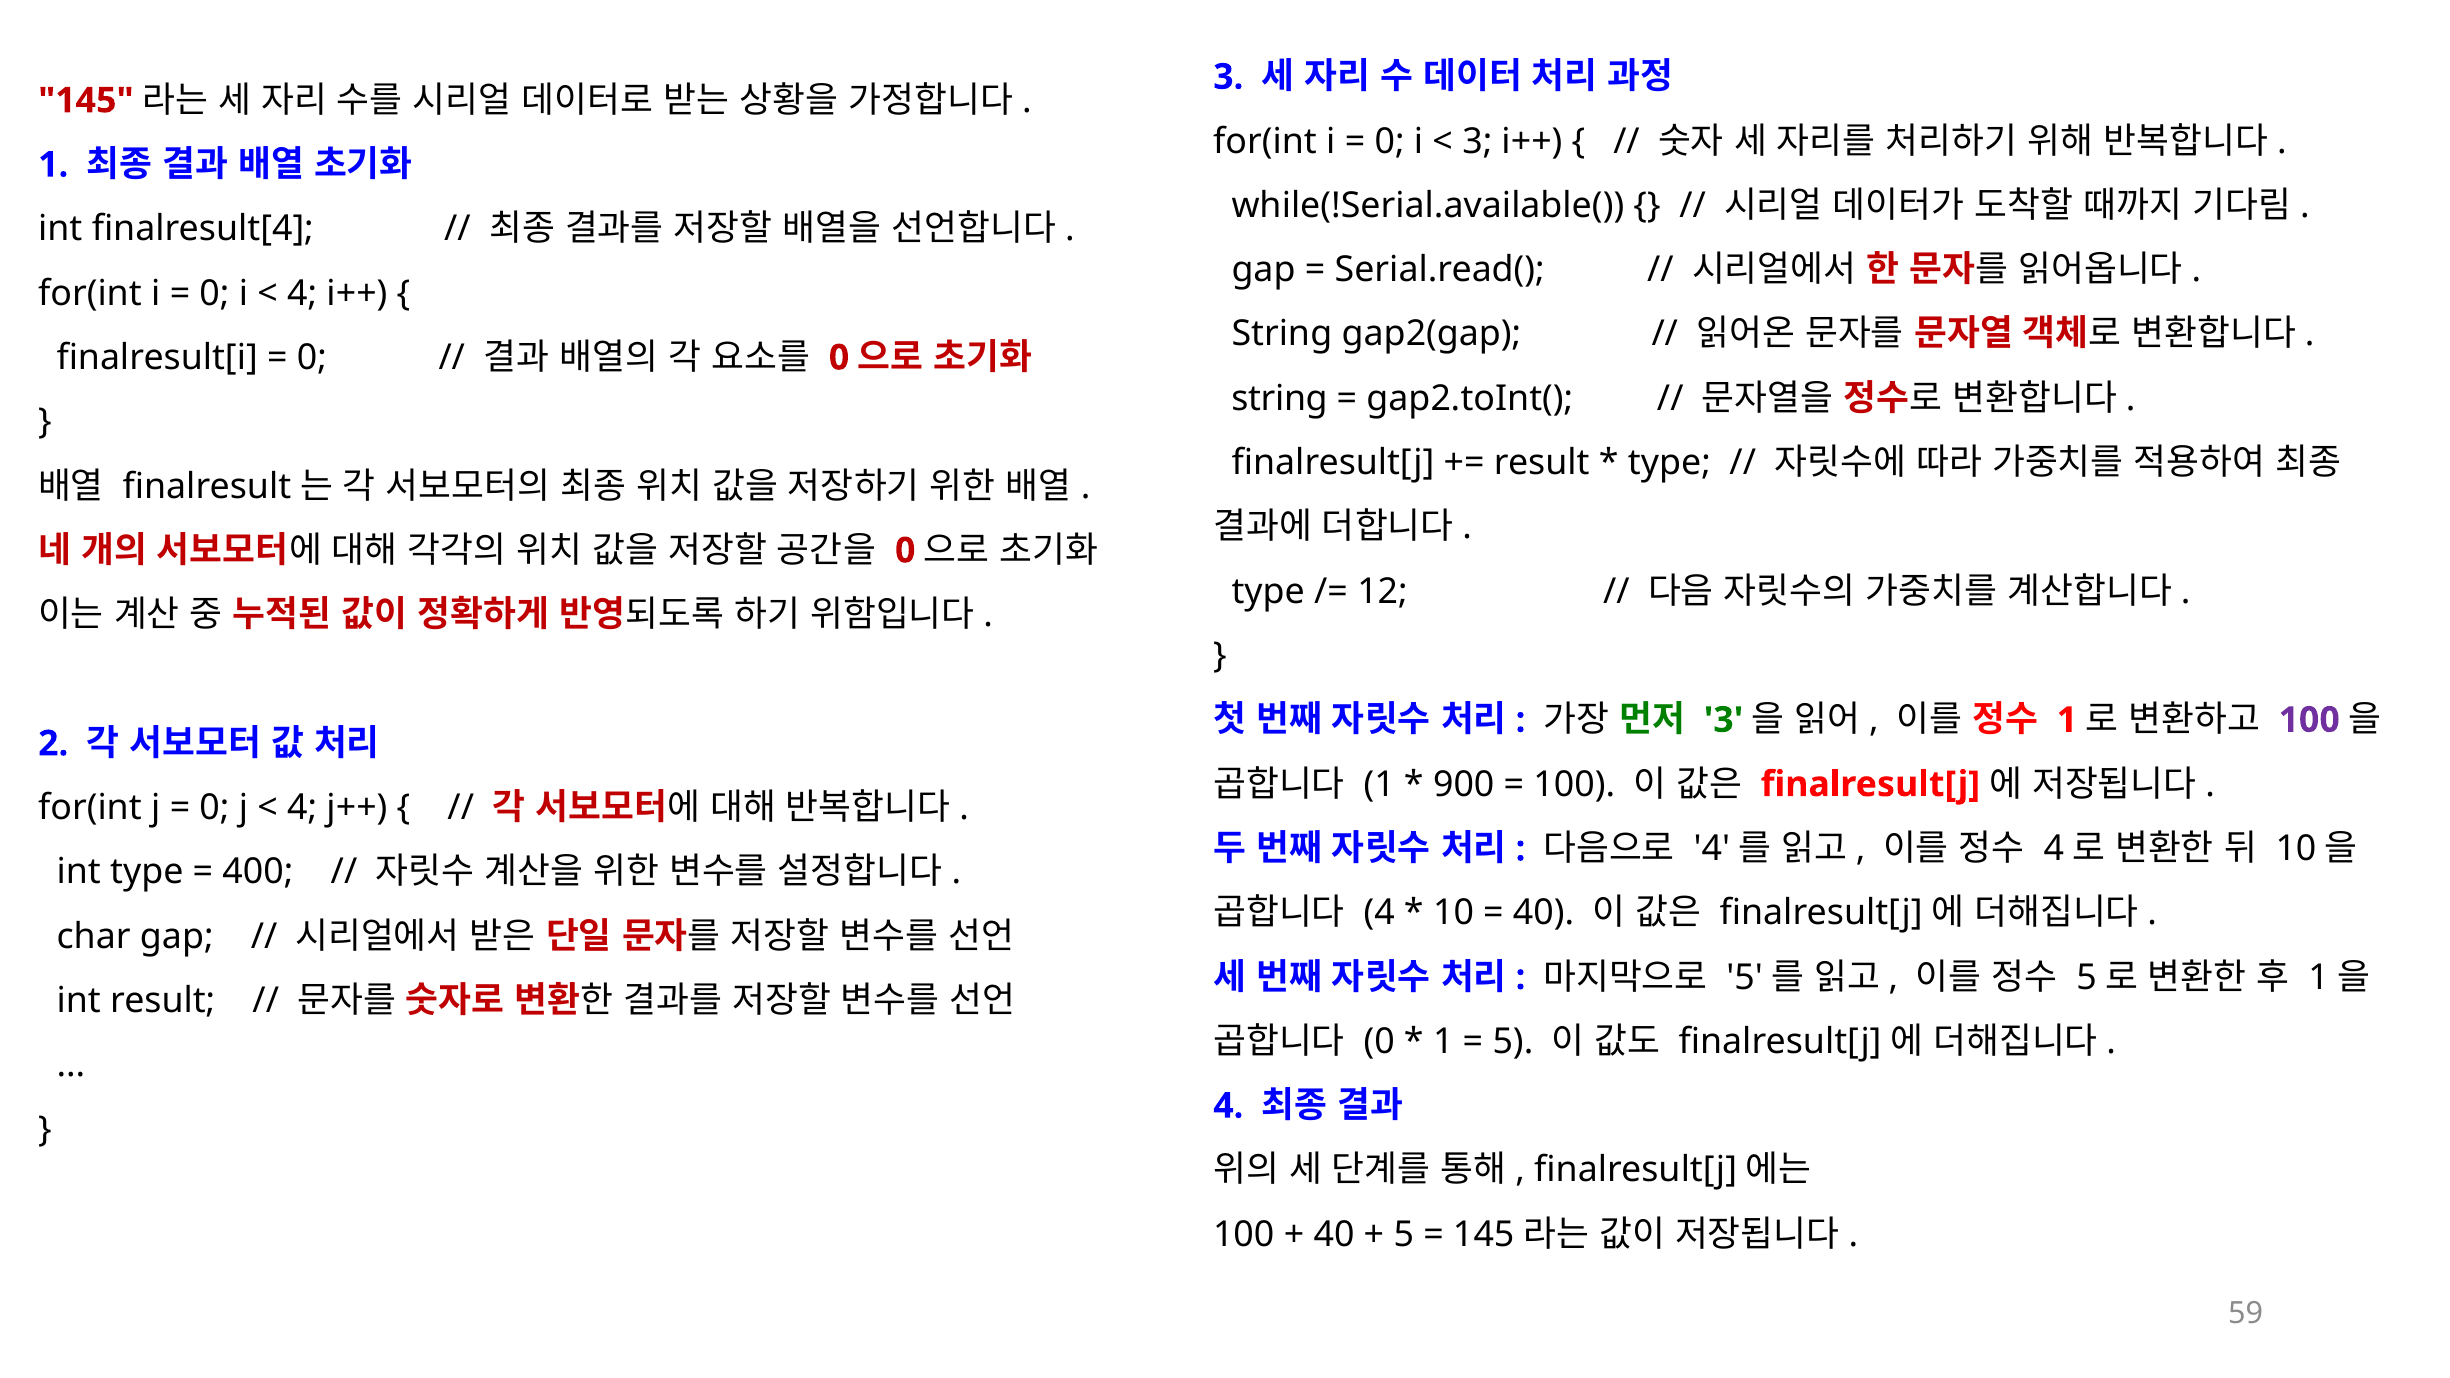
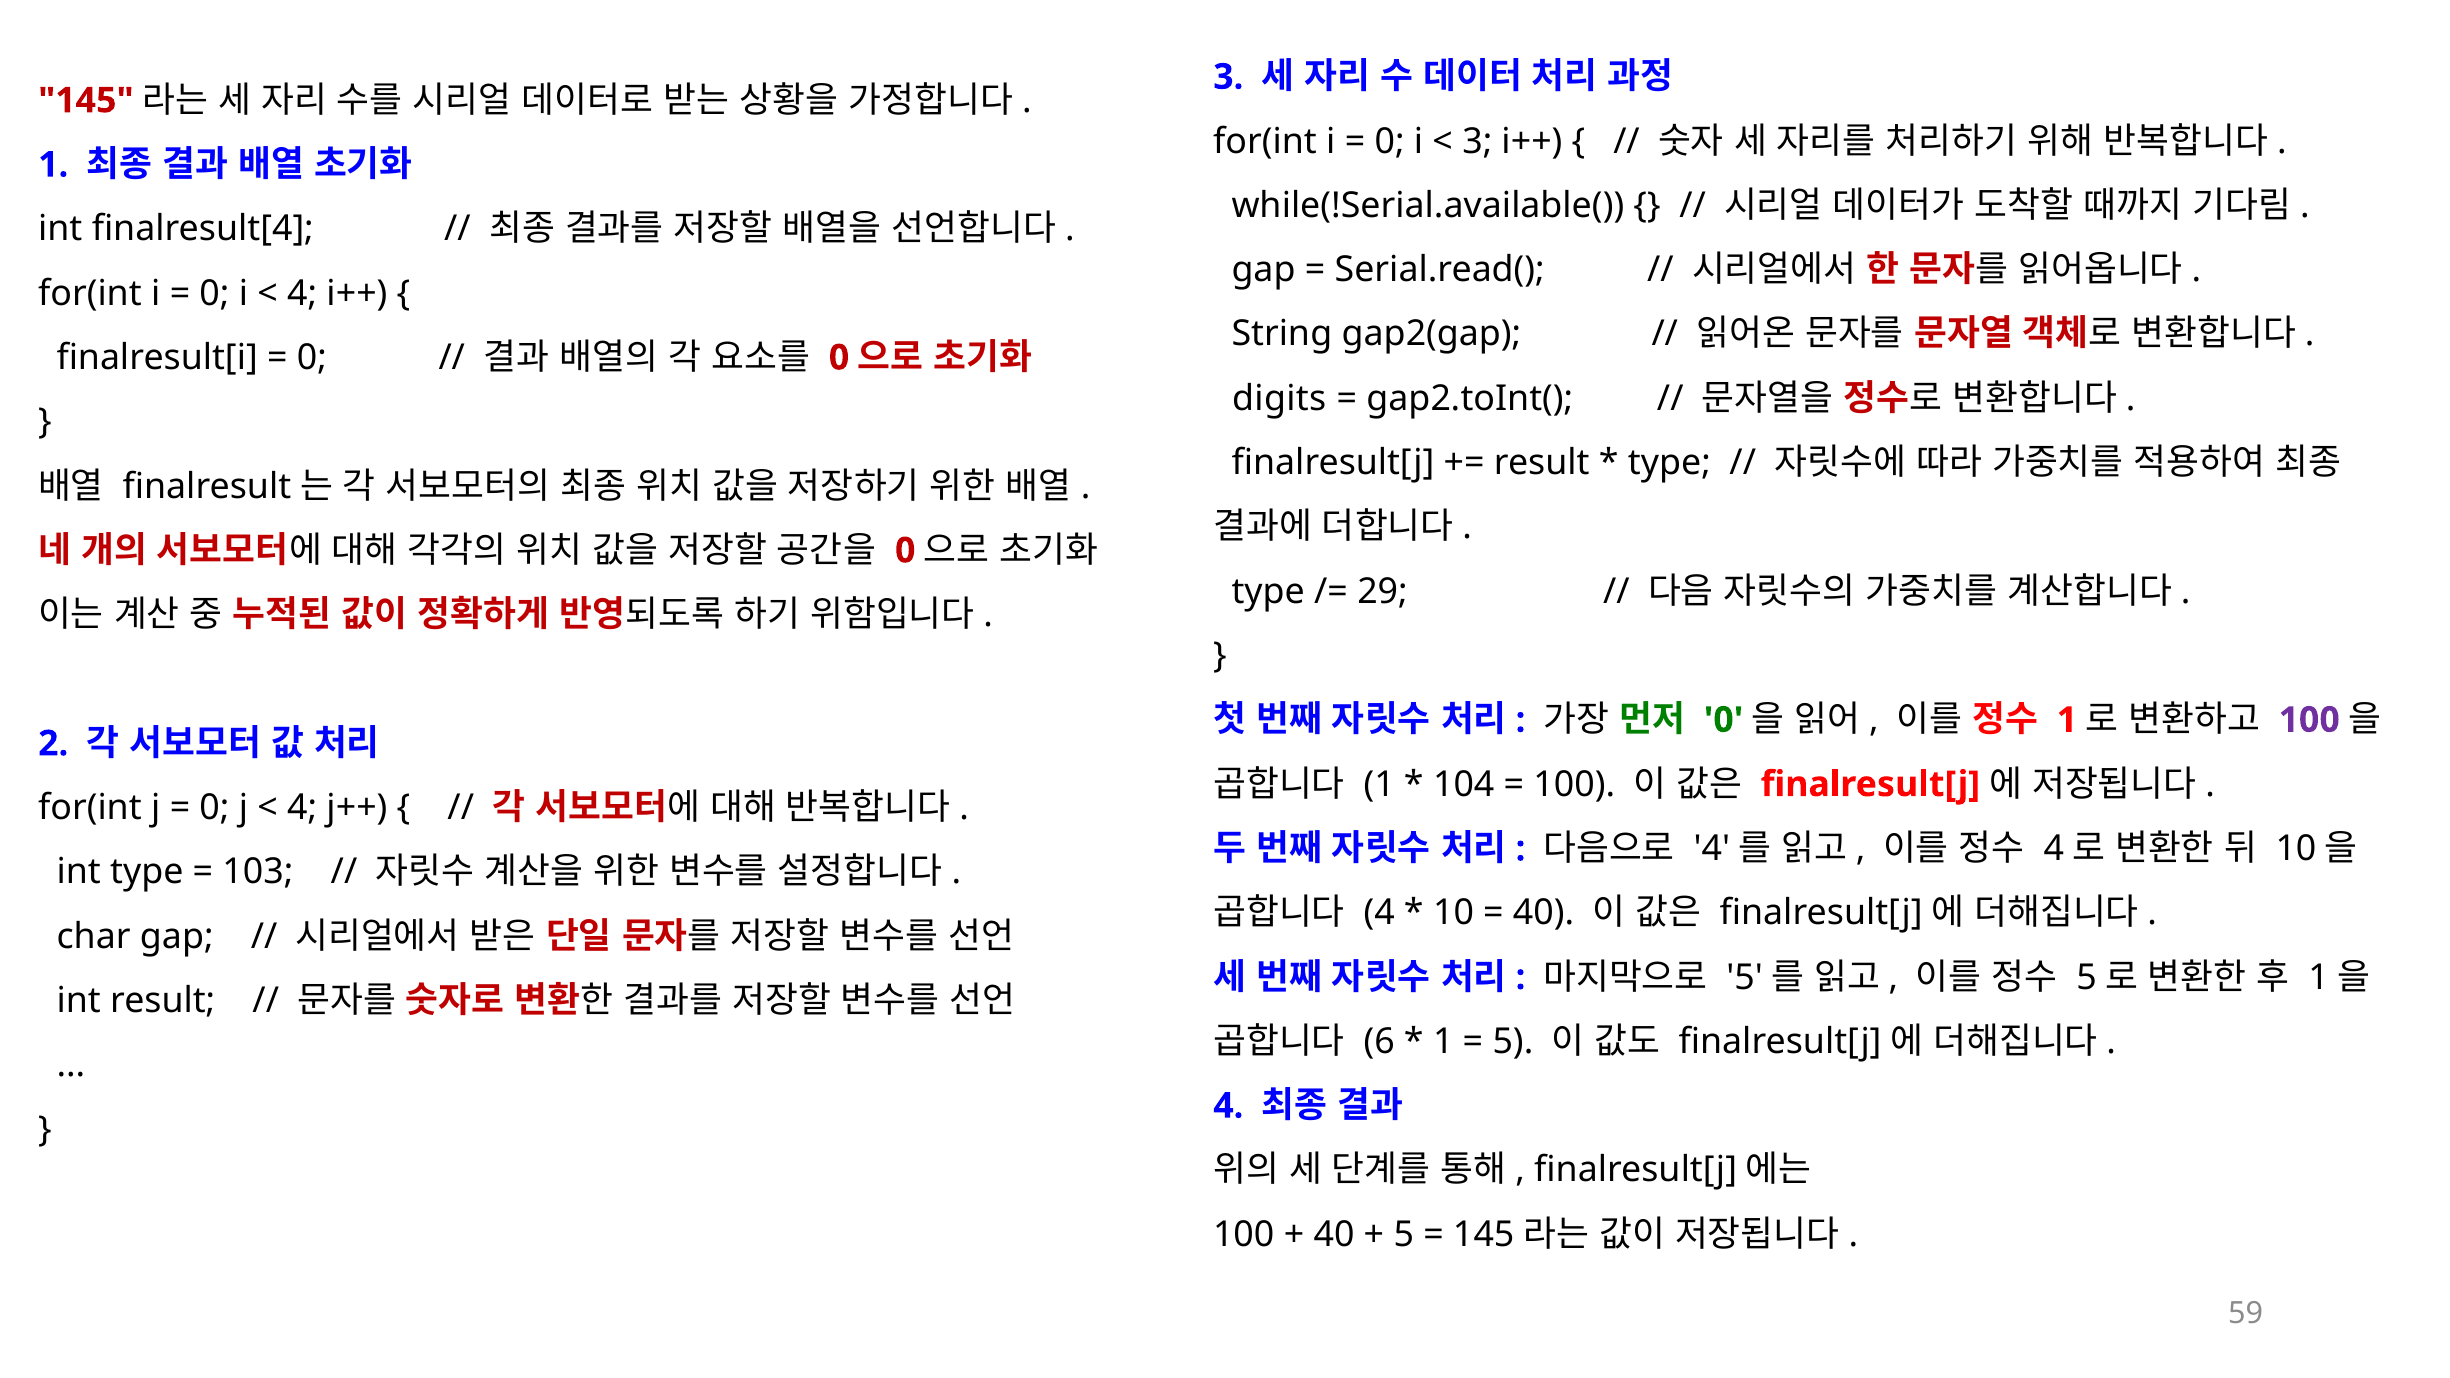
string: string -> digits (1279, 399)
12: 12 -> 29 (1383, 591)
3: 3 -> 0 (1724, 720)
900: 900 -> 104 (1464, 784)
400: 400 -> 103 (258, 872)
0: 0 -> 6 (1379, 1042)
